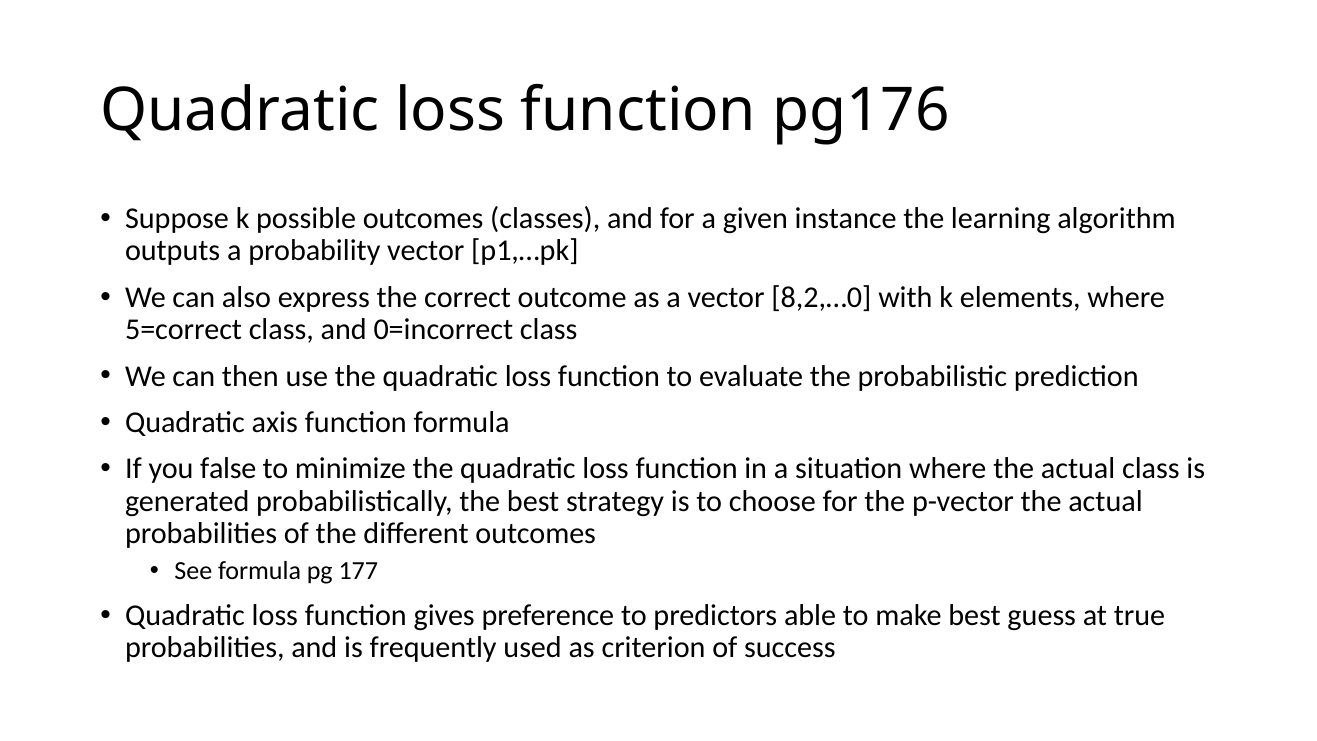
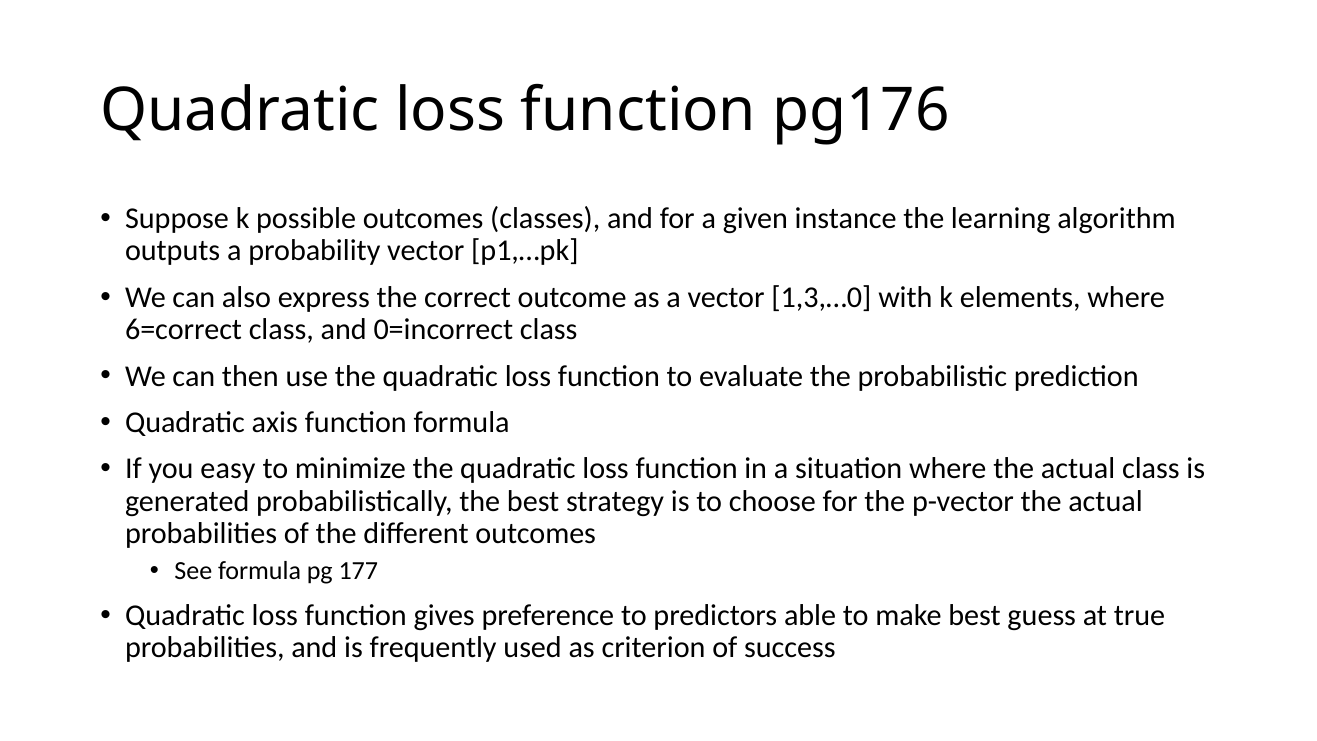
8,2,…0: 8,2,…0 -> 1,3,…0 (821, 297)
5=correct: 5=correct -> 6=correct (184, 330)
false: false -> easy (228, 469)
